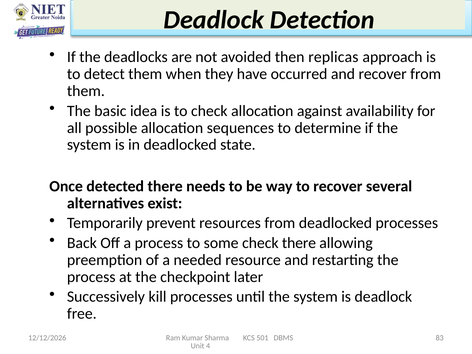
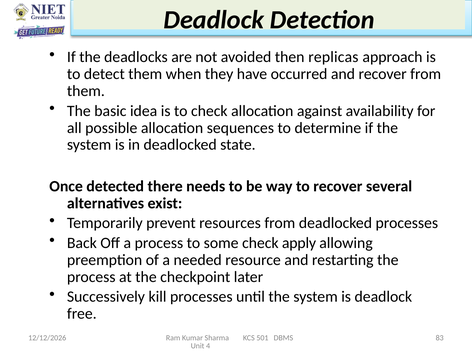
check there: there -> apply (299, 243)
